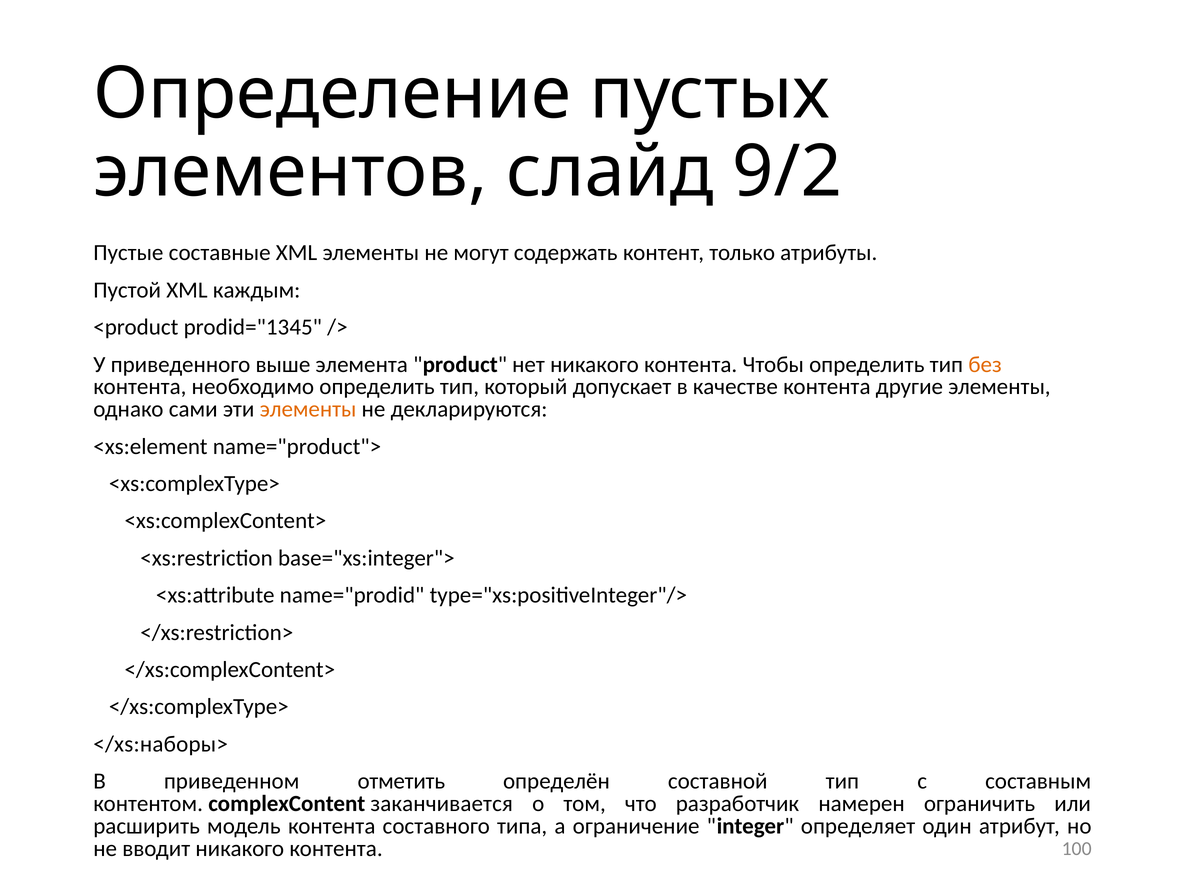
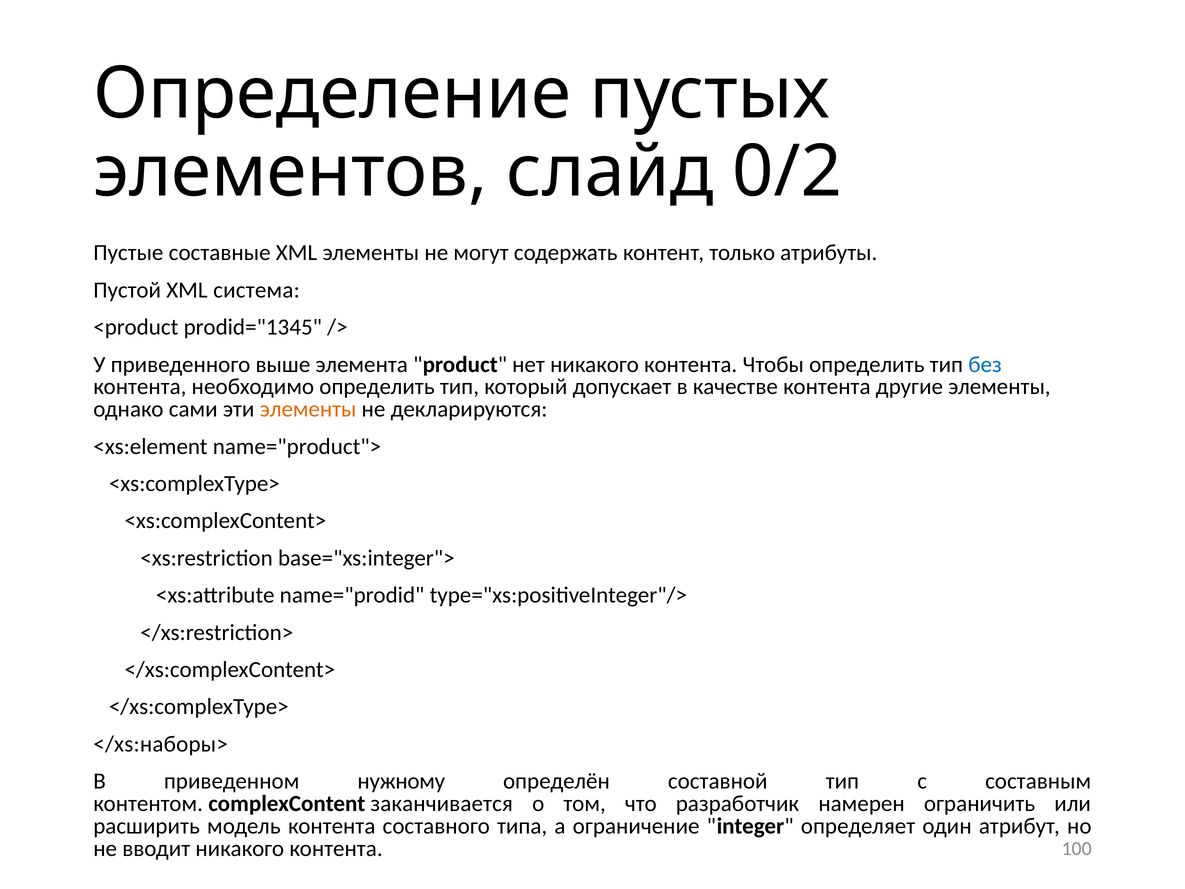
9/2: 9/2 -> 0/2 (787, 172)
каждым: каждым -> система (257, 290)
без colour: orange -> blue (985, 364)
отметить: отметить -> нужному (401, 781)
